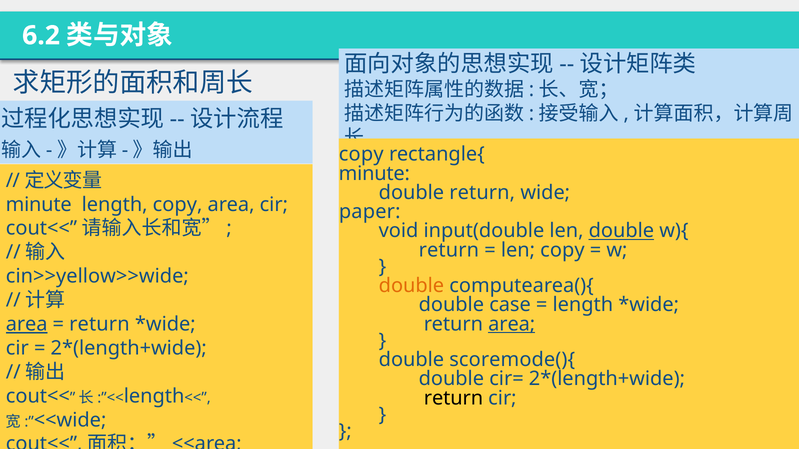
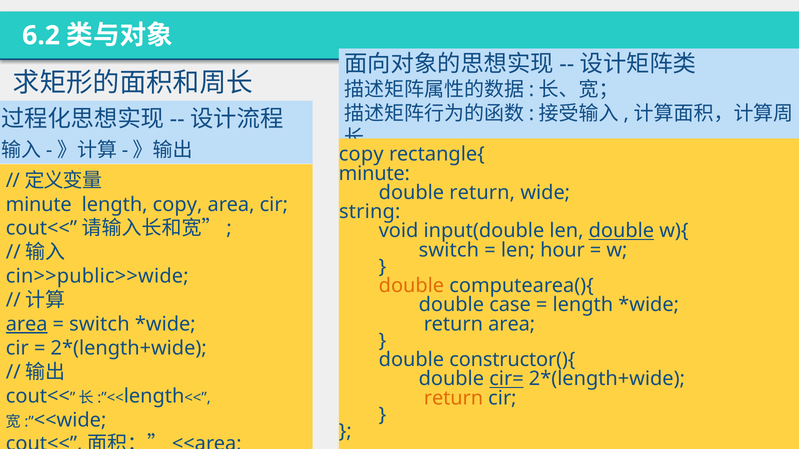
paper: paper -> string (370, 212)
return: return -> switch (449, 250)
len copy: copy -> hour (563, 250)
cin>>yellow>>wide: cin>>yellow>>wide -> cin>>public>>wide (97, 277)
area underline: present -> none (512, 324)
return: return -> switch (99, 324)
scoremode(){: scoremode(){ -> constructor(){ (512, 360)
cir= underline: none -> present (506, 379)
return colour: black -> orange (453, 398)
